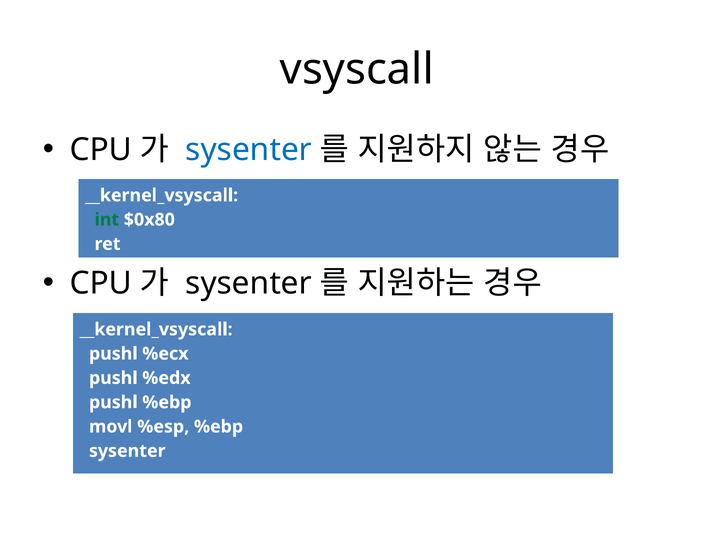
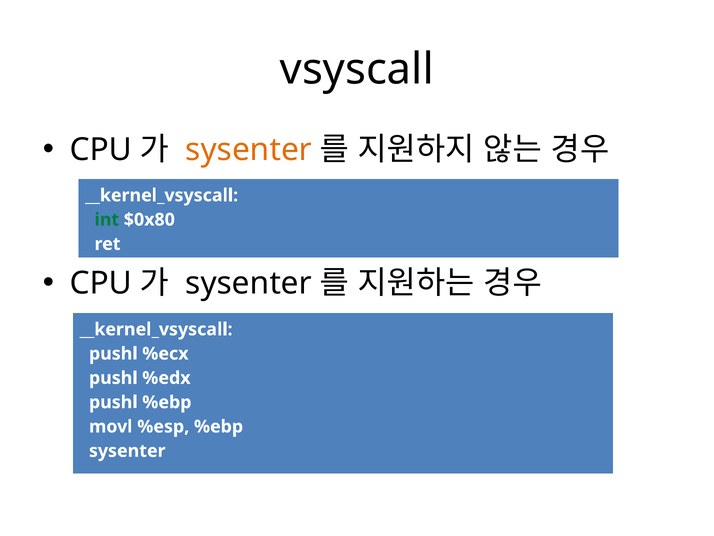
sysenter colour: blue -> orange (249, 150)
